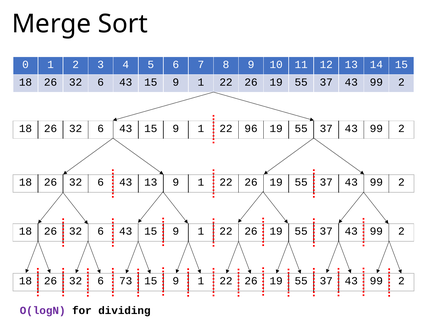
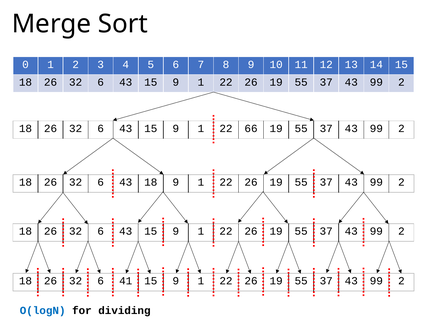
96: 96 -> 66 (251, 128)
43 13: 13 -> 18 (151, 182)
73: 73 -> 41 (126, 281)
O(logN colour: purple -> blue (43, 310)
